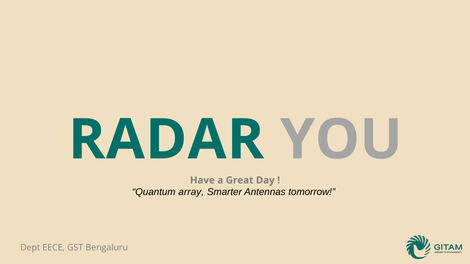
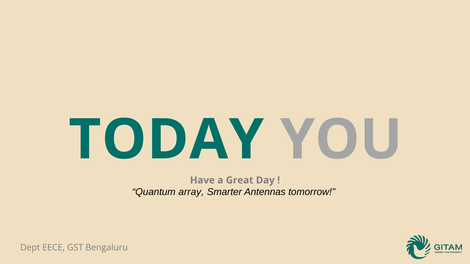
RADAR: RADAR -> TODAY (166, 140)
